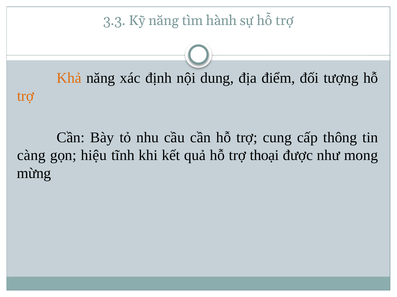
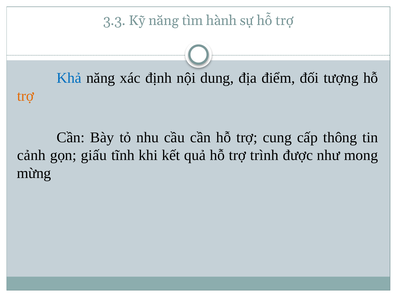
Khả colour: orange -> blue (69, 78)
càng: càng -> cảnh (31, 156)
hiệu: hiệu -> giấu (94, 156)
thoại: thoại -> trình (264, 156)
